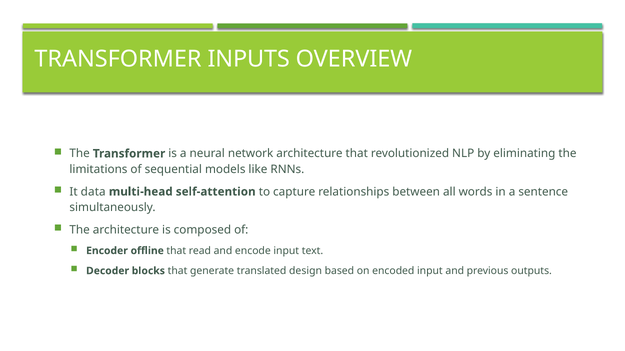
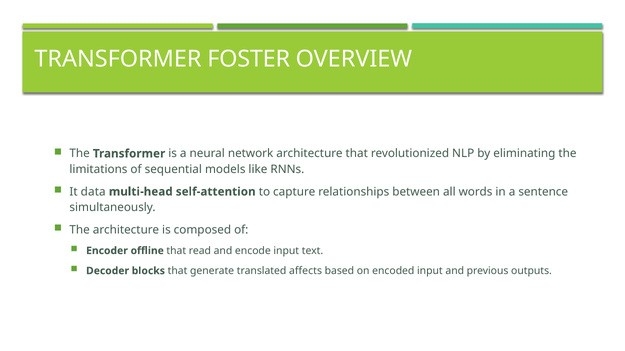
INPUTS: INPUTS -> FOSTER (249, 59)
design: design -> affects (306, 271)
